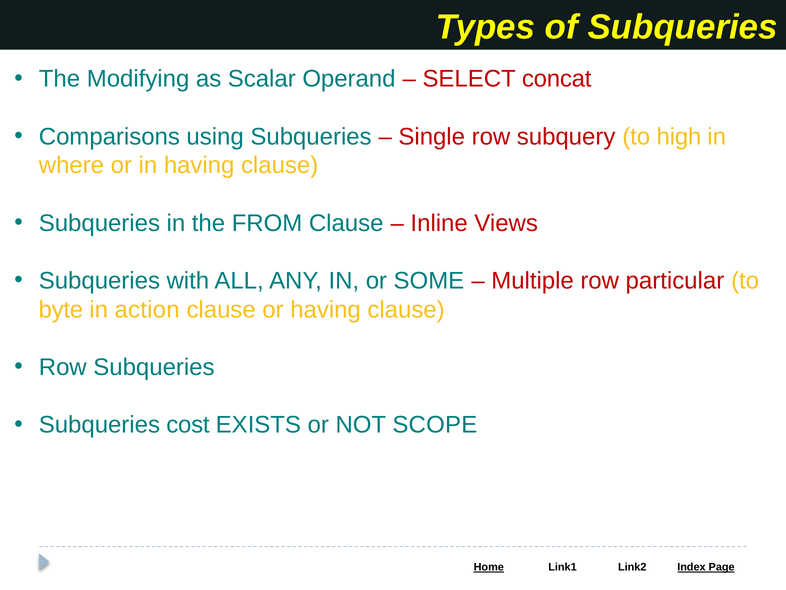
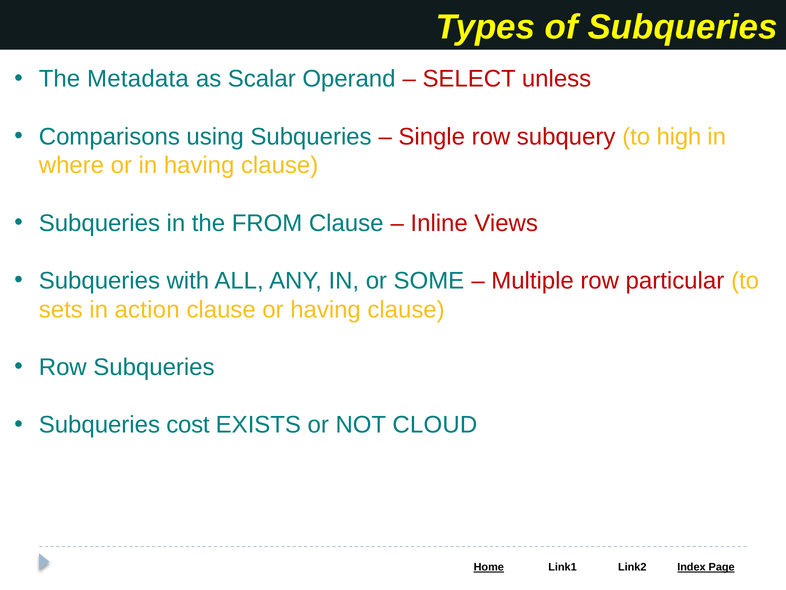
Modifying: Modifying -> Metadata (138, 79)
concat: concat -> unless (557, 79)
byte: byte -> sets (61, 309)
SCOPE: SCOPE -> CLOUD (435, 425)
